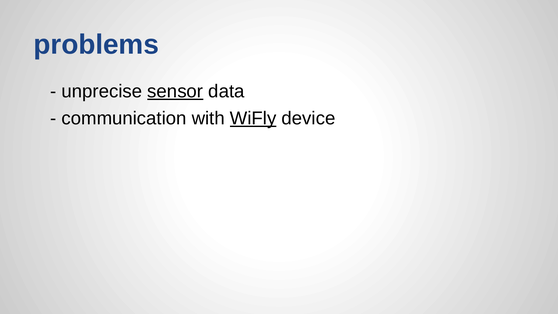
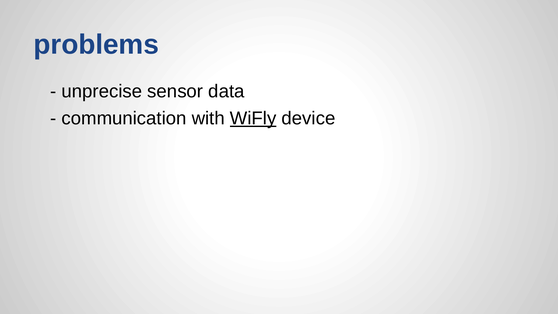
sensor underline: present -> none (175, 91)
